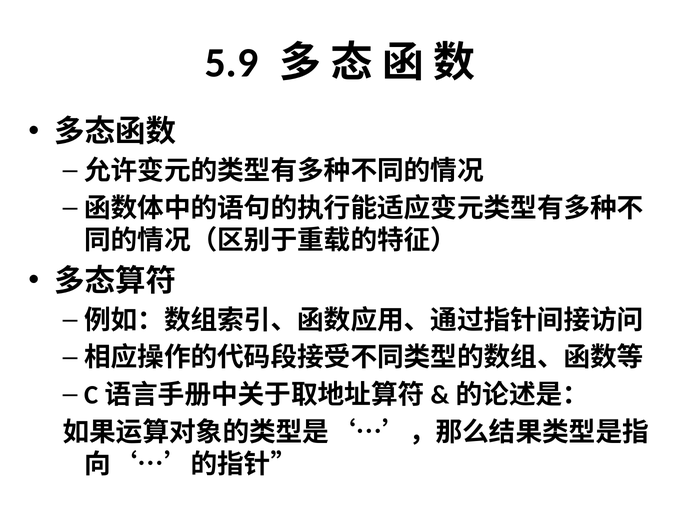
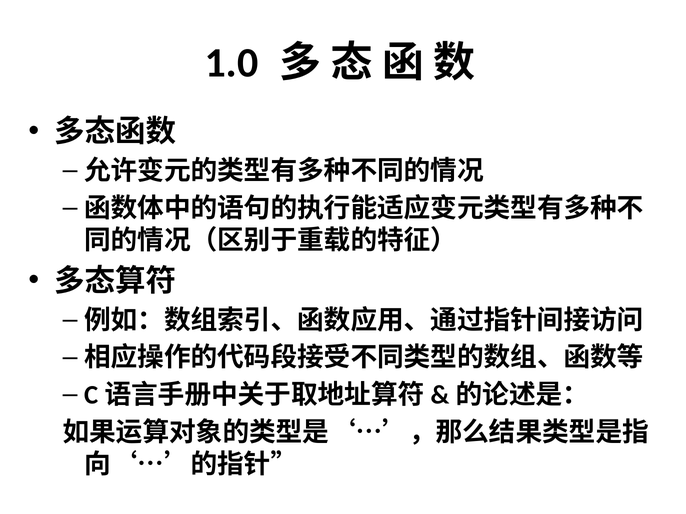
5.9: 5.9 -> 1.0 (231, 63)
